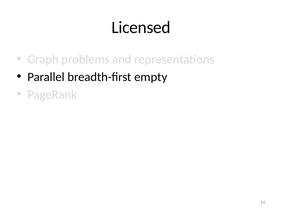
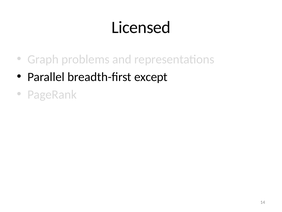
empty: empty -> except (151, 77)
